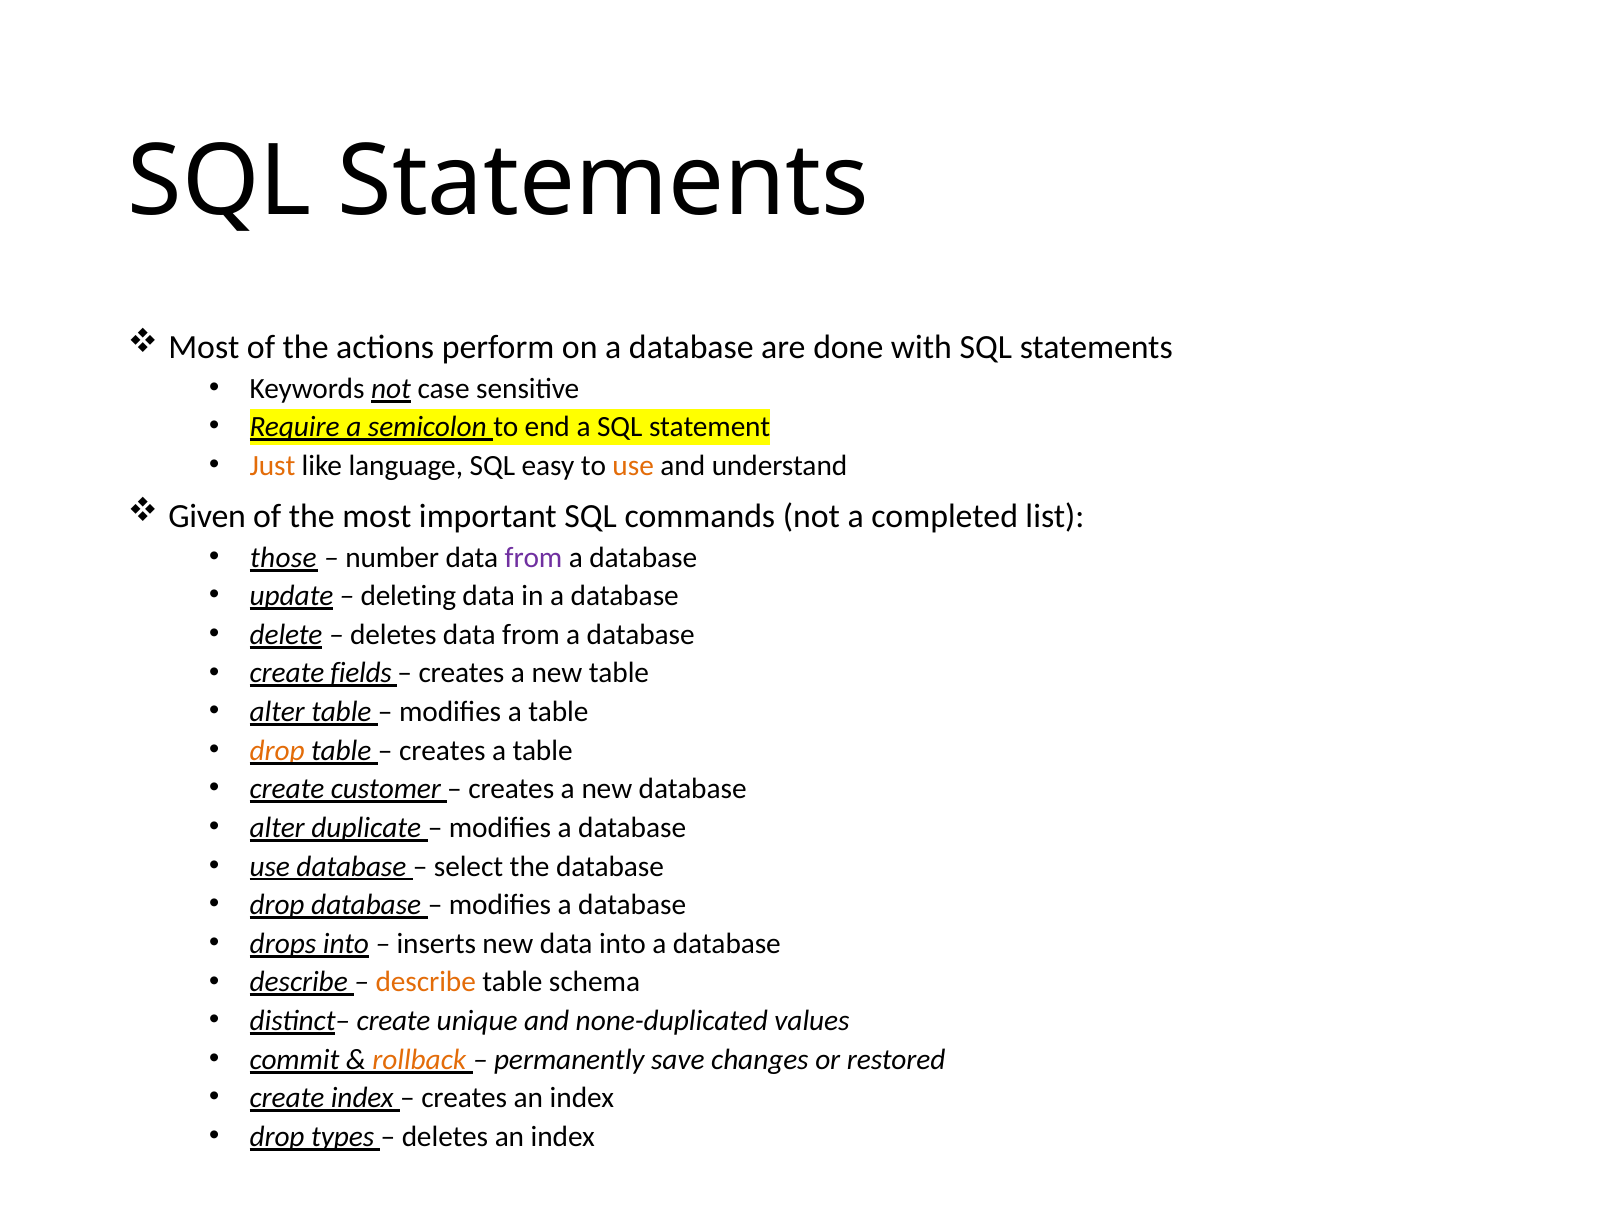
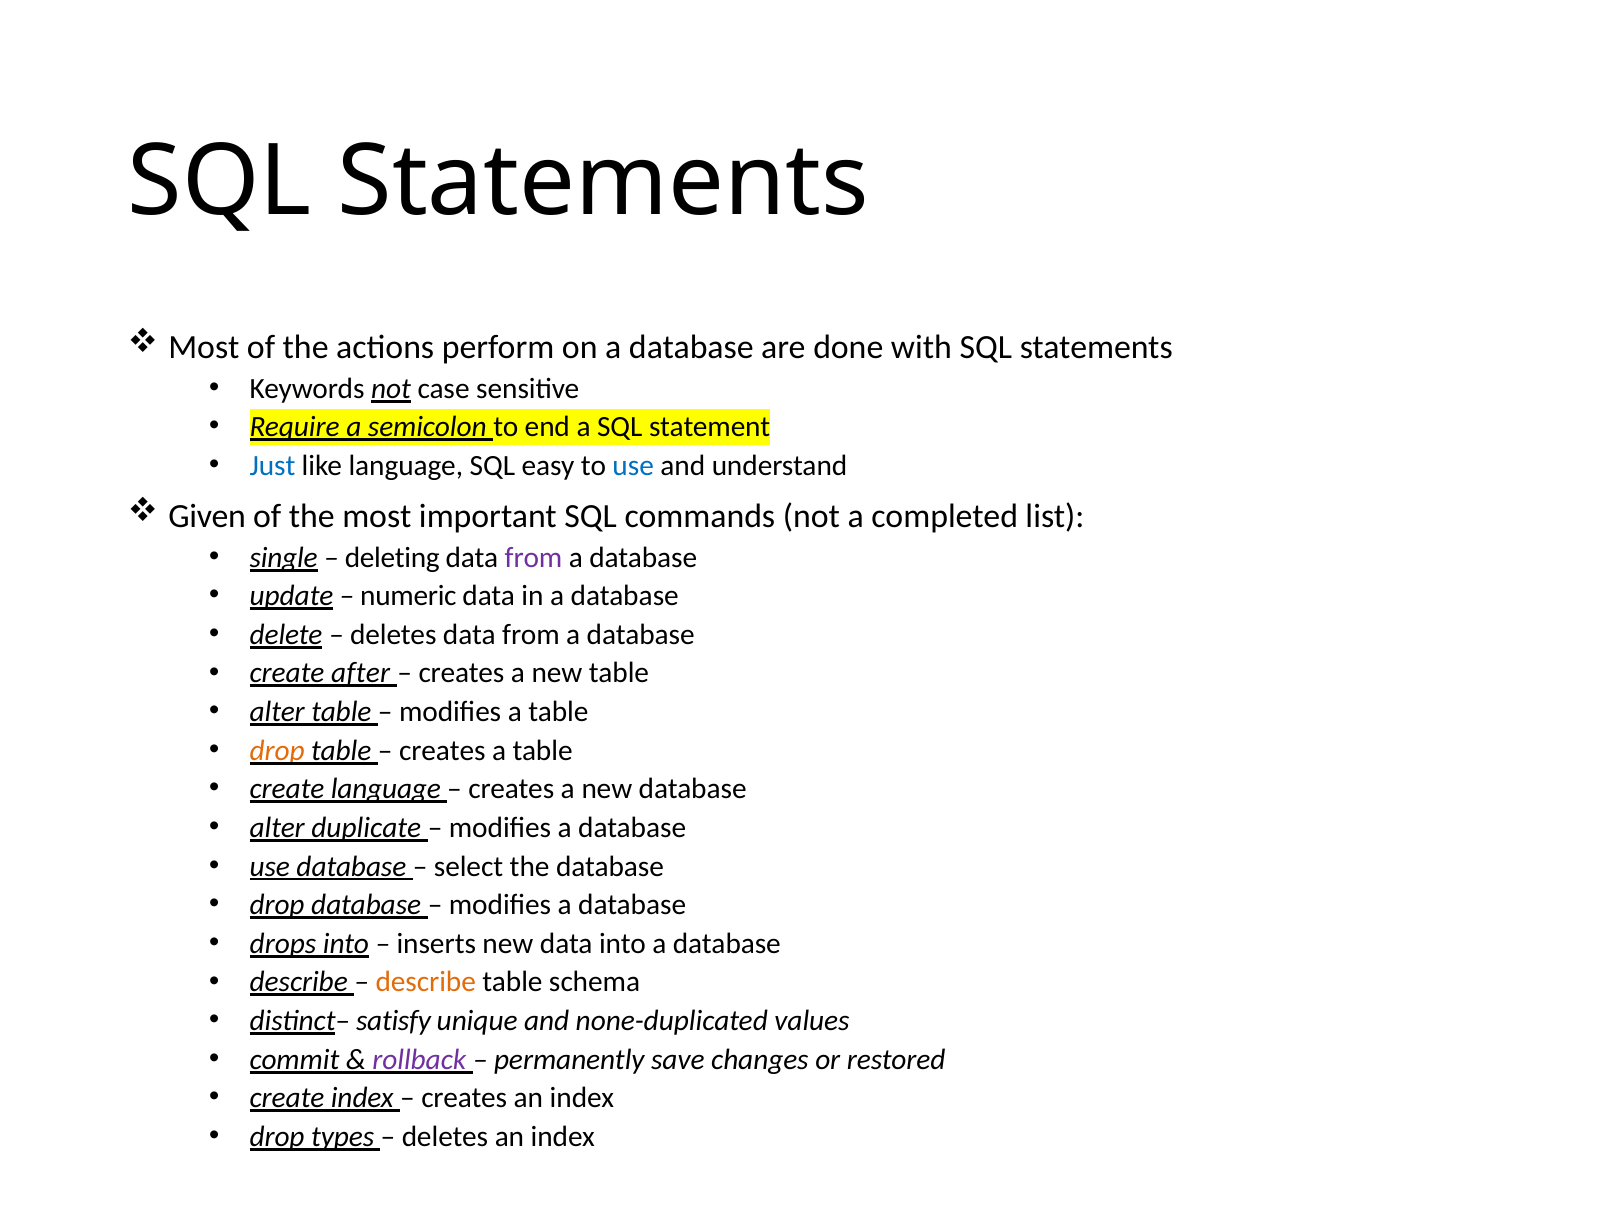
Just colour: orange -> blue (273, 466)
use colour: orange -> blue (633, 466)
those: those -> single (284, 557)
number: number -> deleting (392, 557)
deleting: deleting -> numeric (408, 596)
fields: fields -> after (361, 673)
create customer: customer -> language (386, 789)
distinct– create: create -> satisfy (393, 1021)
rollback colour: orange -> purple (419, 1059)
